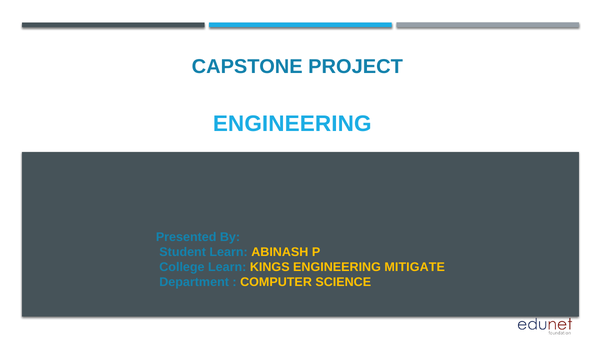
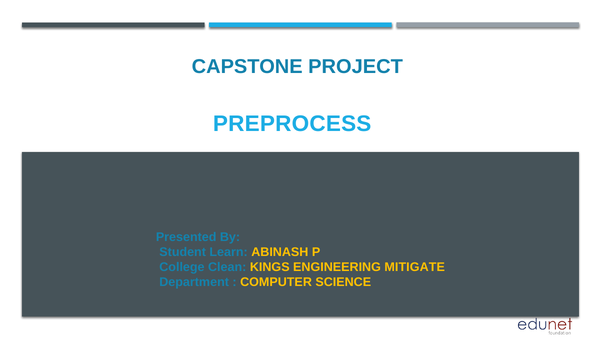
ENGINEERING: ENGINEERING -> PREPROCESS (292, 124)
College Learn: Learn -> Clean (227, 267)
